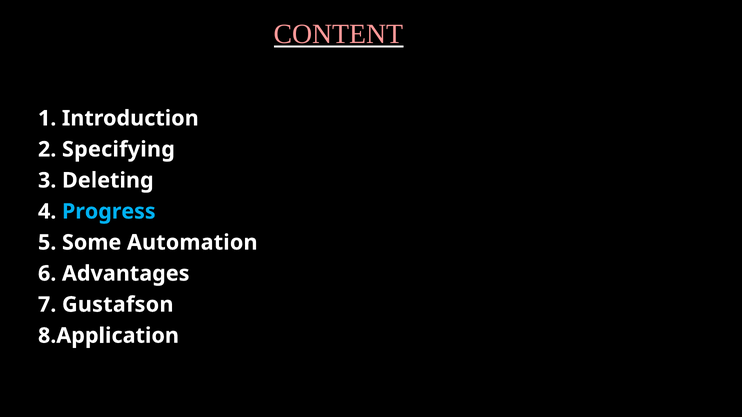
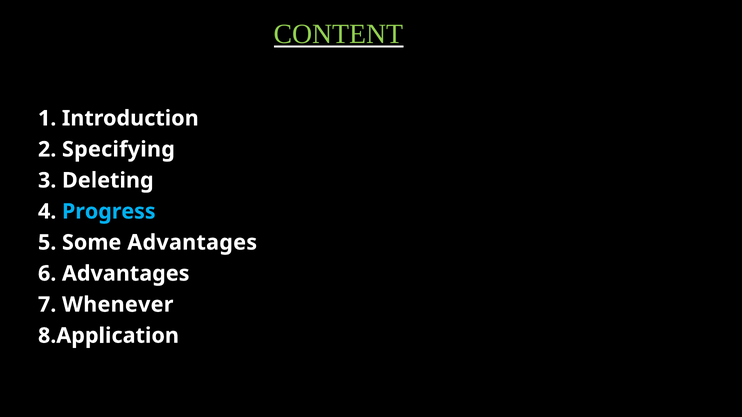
CONTENT colour: pink -> light green (339, 34)
Some Automation: Automation -> Advantages (192, 243)
Gustafson: Gustafson -> Whenever (118, 305)
